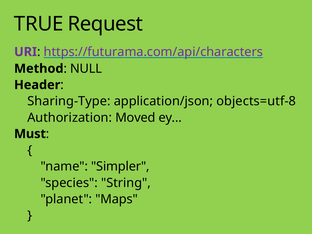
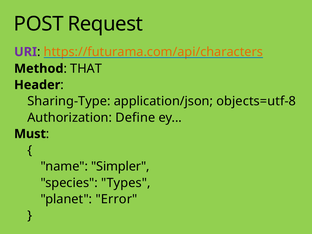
TRUE: TRUE -> POST (39, 24)
https://futurama.com/api/characters colour: purple -> orange (153, 52)
NULL: NULL -> THAT (86, 69)
Moved: Moved -> Define (135, 118)
String: String -> Types (126, 183)
Maps: Maps -> Error (116, 199)
